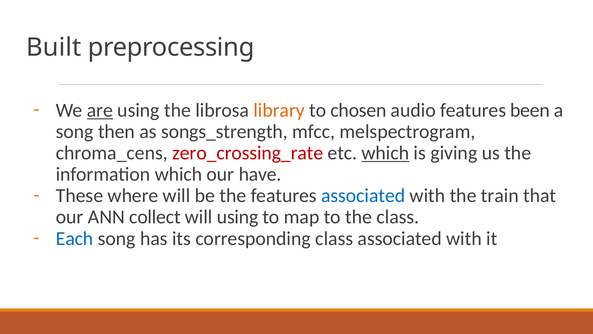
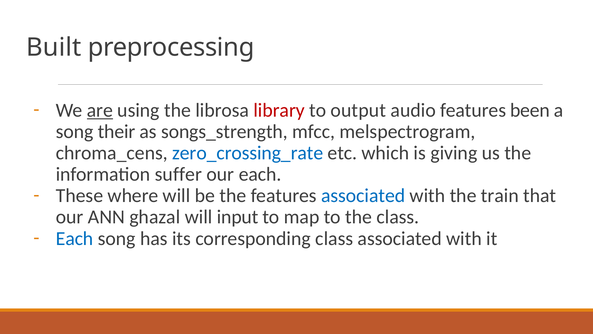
library colour: orange -> red (279, 110)
chosen: chosen -> output (358, 110)
then: then -> their (117, 131)
zero_crossing_rate colour: red -> blue (248, 153)
which underline: present -> none (385, 153)
information which: which -> suffer (178, 174)
our have: have -> each (260, 174)
collect: collect -> ghazal (155, 217)
will using: using -> input (238, 217)
